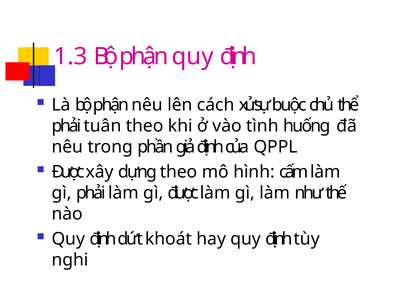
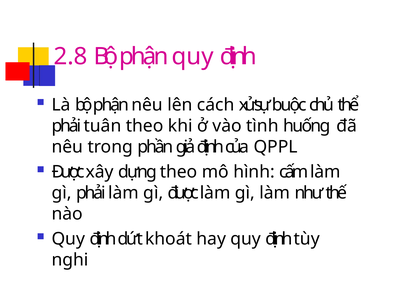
1.3: 1.3 -> 2.8 (71, 57)
